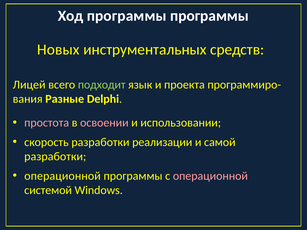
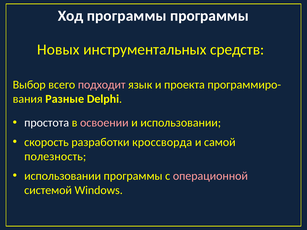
Лицей: Лицей -> Выбор (29, 85)
подходит colour: light green -> pink (102, 85)
простота colour: pink -> white (47, 123)
реализации: реализации -> кроссворда (162, 142)
разработки: разработки -> полезность (55, 157)
операционной: операционной -> использовании (63, 176)
